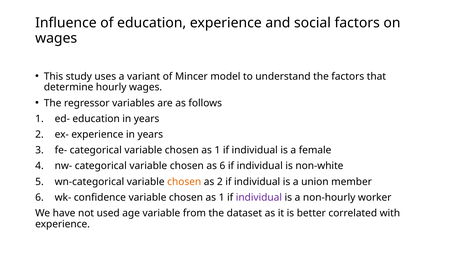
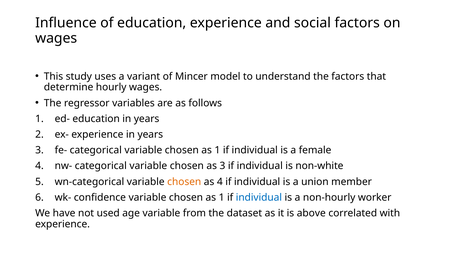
as 6: 6 -> 3 (222, 166)
as 2: 2 -> 4 (220, 182)
individual colour: purple -> blue (259, 197)
better: better -> above (311, 213)
